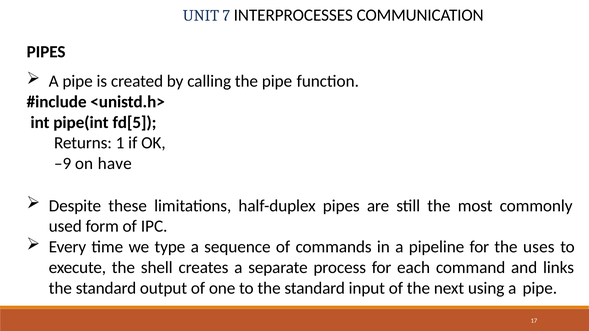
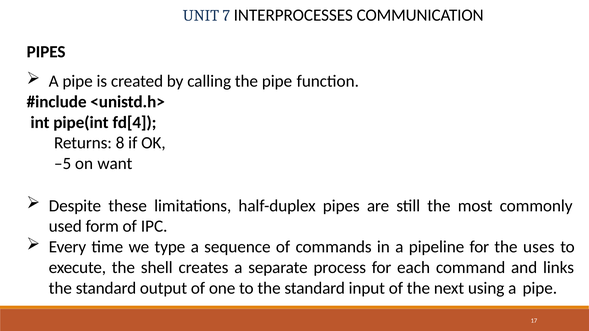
fd[5: fd[5 -> fd[4 (134, 122)
1: 1 -> 8 (120, 143)
–9: –9 -> –5 (63, 164)
have: have -> want (115, 164)
